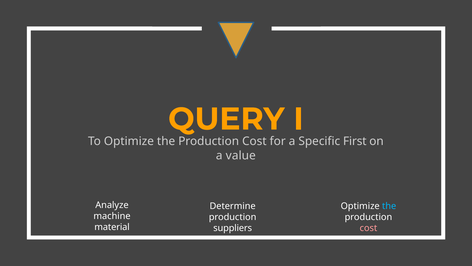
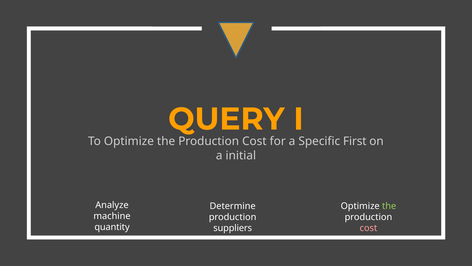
value: value -> initial (241, 155)
the colour: light blue -> light green (389, 206)
material: material -> quantity (112, 227)
